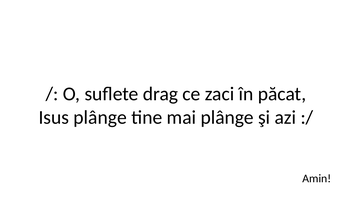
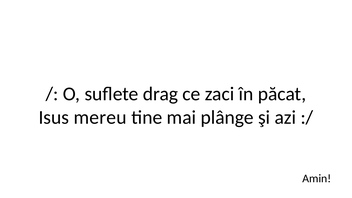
Isus plânge: plânge -> mereu (100, 117)
